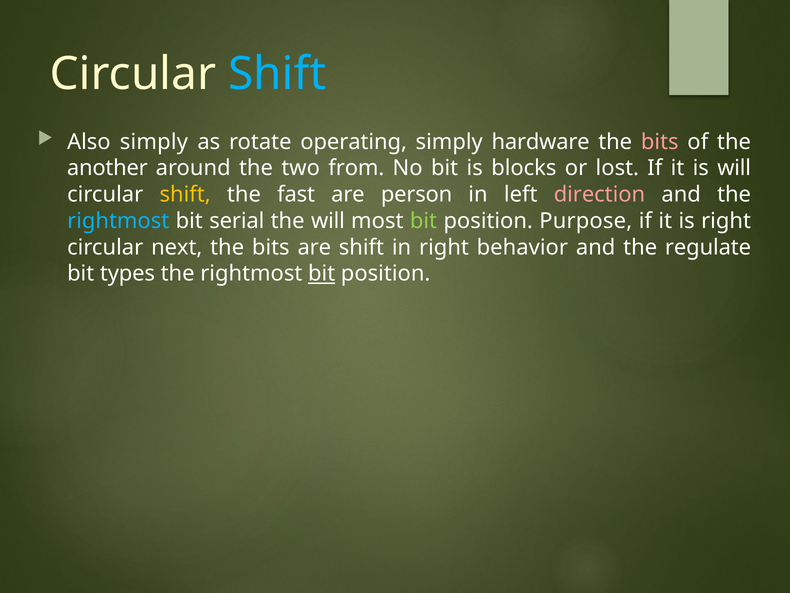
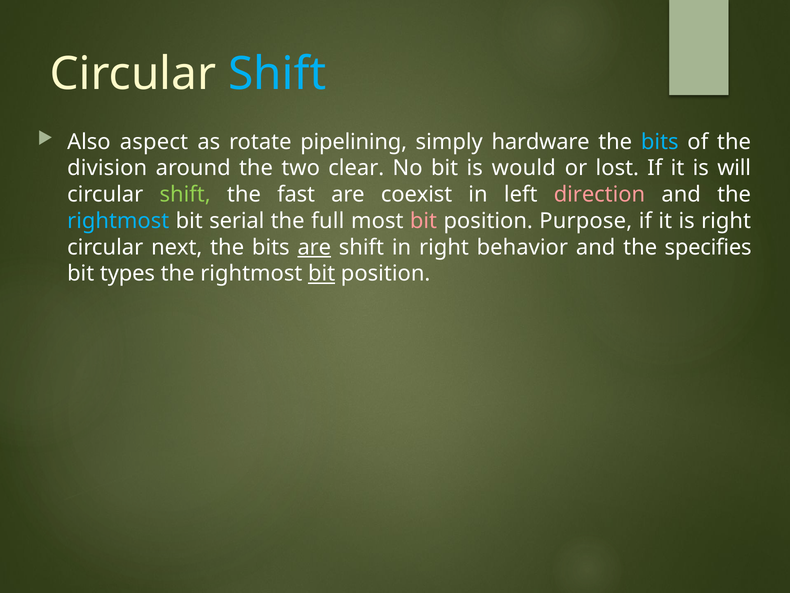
Also simply: simply -> aspect (154, 142)
operating: operating -> pipelining (354, 142)
bits colour: pink -> light blue (660, 142)
another: another -> division (107, 168)
from: from -> clear (356, 168)
blocks: blocks -> would (524, 168)
shift colour: yellow -> light green (185, 194)
person: person -> coexist (417, 194)
the will: will -> full (328, 221)
bit colour: light green -> pink (423, 221)
are underline: none -> present (314, 247)
regulate: regulate -> specifies (708, 247)
